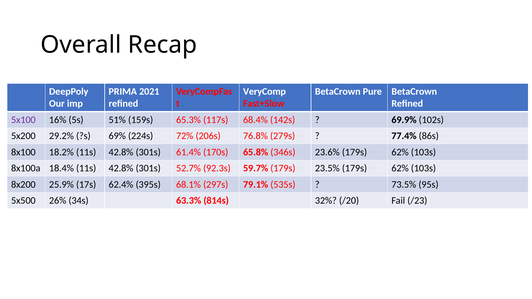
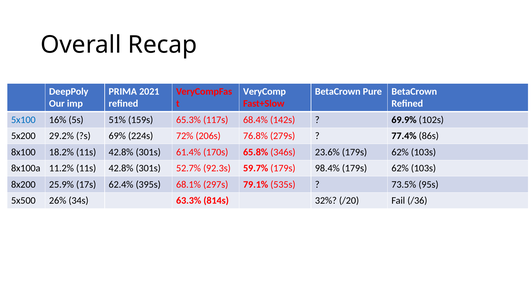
5x100 colour: purple -> blue (23, 120)
18.4%: 18.4% -> 11.2% (61, 168)
23.5%: 23.5% -> 98.4% (327, 168)
/23: /23 -> /36 (417, 201)
